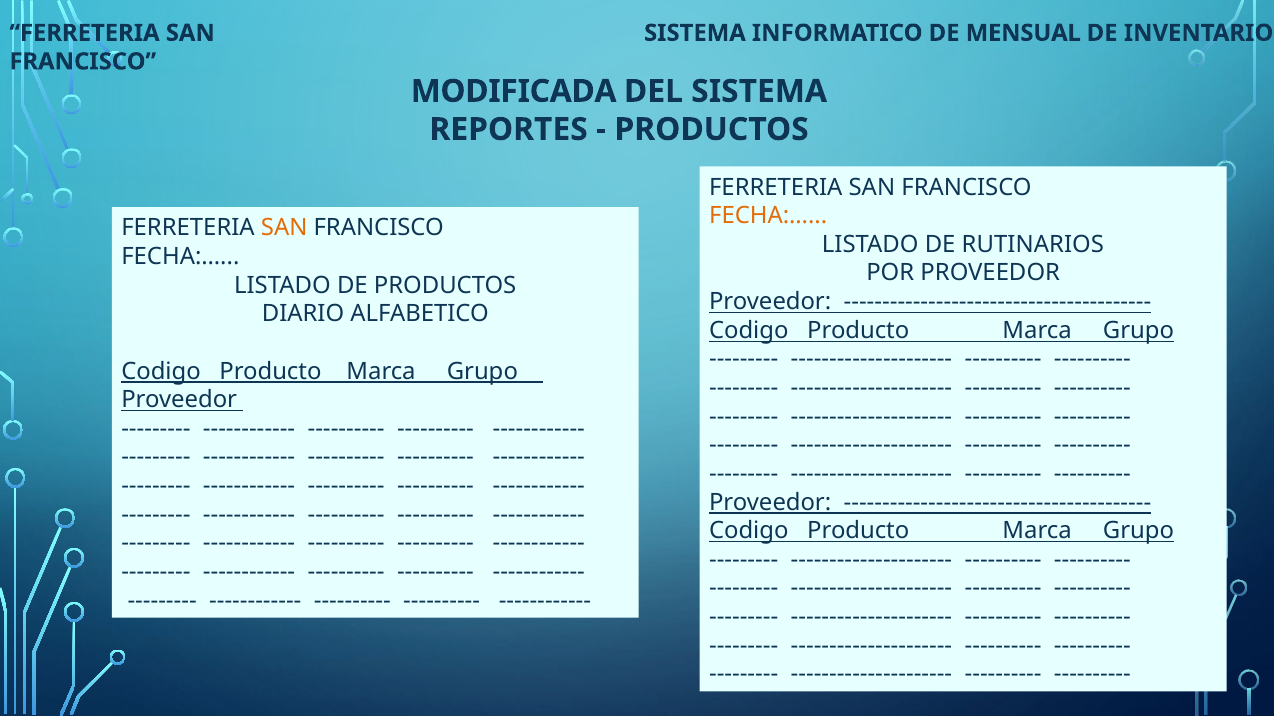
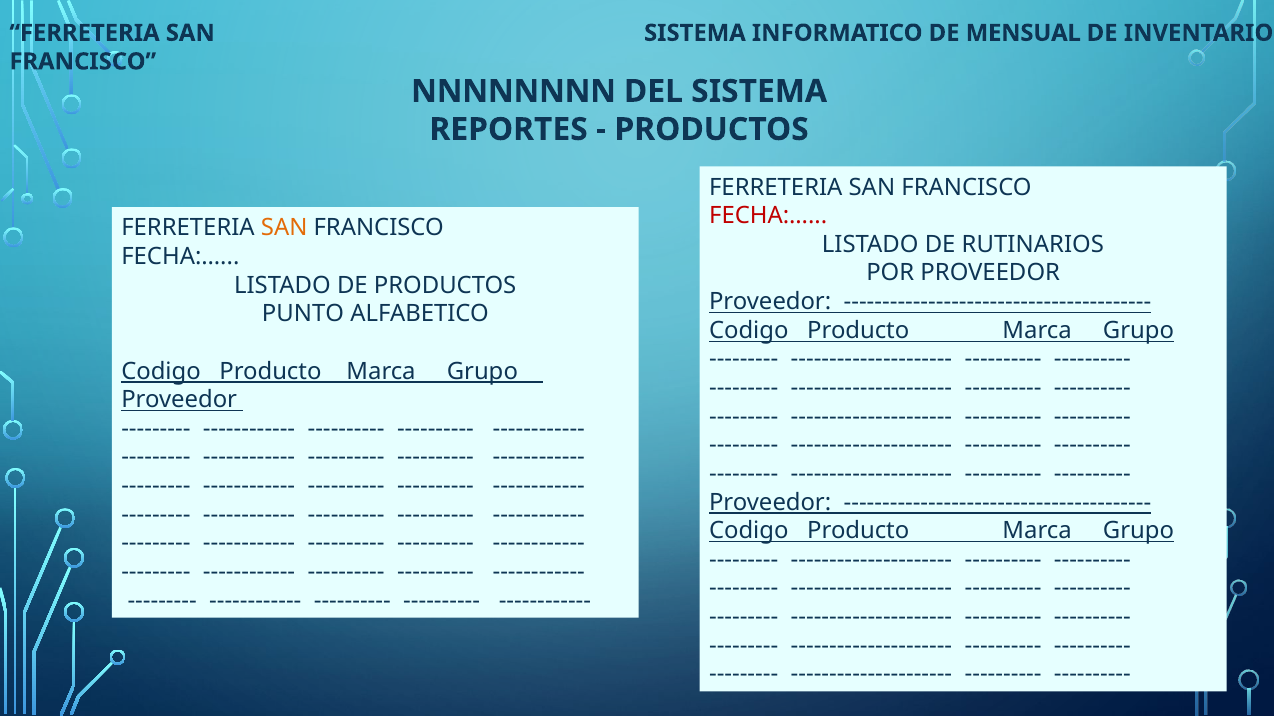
MODIFICADA: MODIFICADA -> NNNNNNNN (514, 91)
FECHA:… colour: orange -> red (768, 216)
DIARIO: DIARIO -> PUNTO (303, 314)
